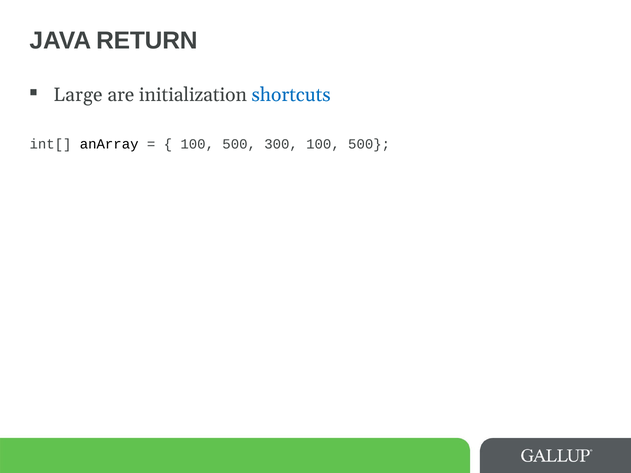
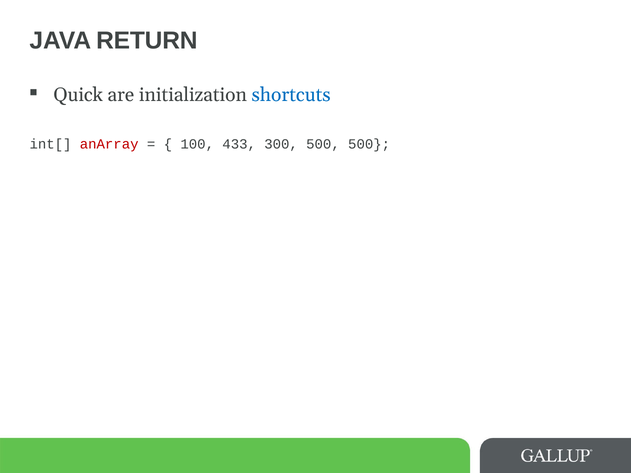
Large: Large -> Quick (78, 95)
anArray colour: black -> red (109, 144)
500: 500 -> 433 (239, 144)
300 100: 100 -> 500 (323, 144)
